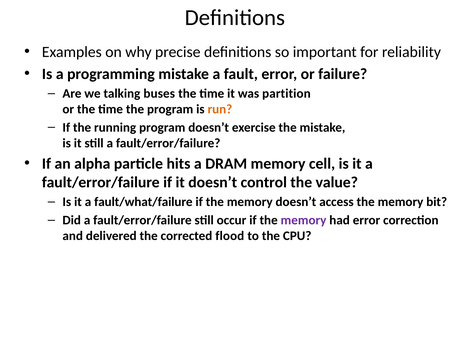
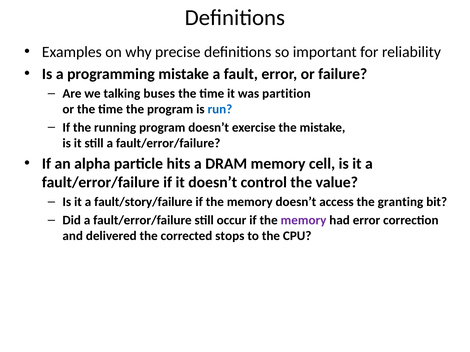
run colour: orange -> blue (220, 109)
fault/what/failure: fault/what/failure -> fault/story/failure (143, 202)
access the memory: memory -> granting (400, 202)
flood: flood -> stops (230, 236)
